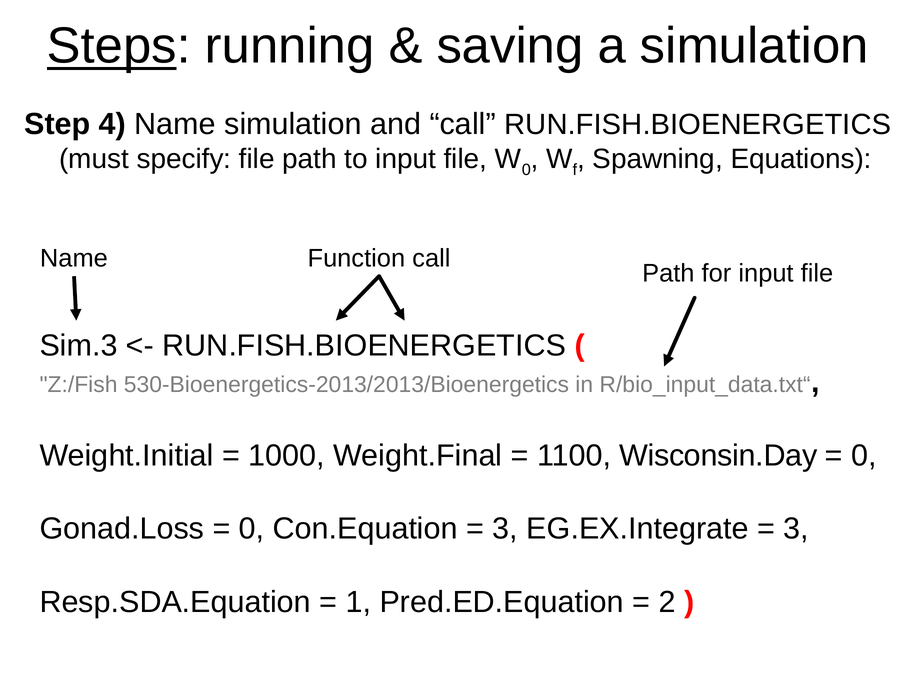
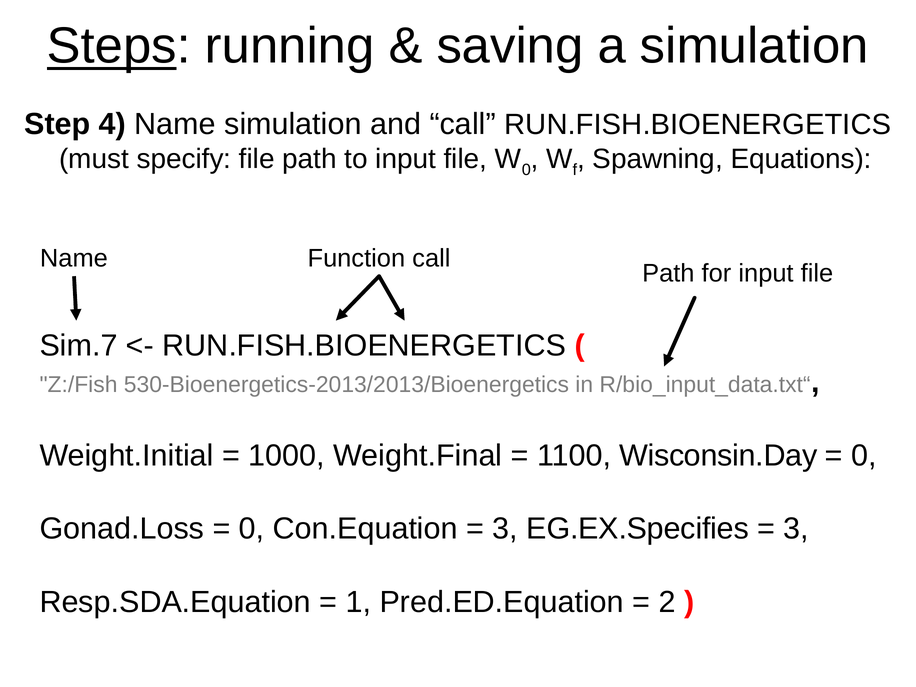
Sim.3: Sim.3 -> Sim.7 (79, 346)
EG.EX.Integrate: EG.EX.Integrate -> EG.EX.Specifies (638, 529)
